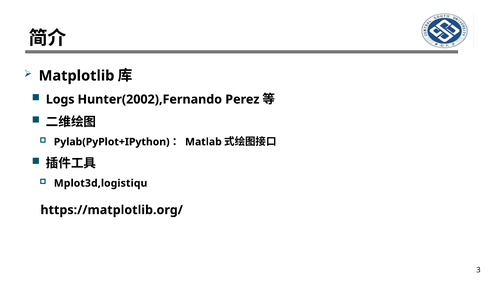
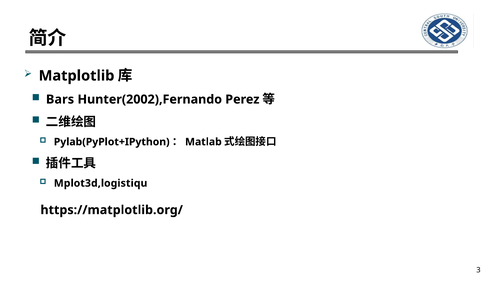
Logs: Logs -> Bars (60, 99)
